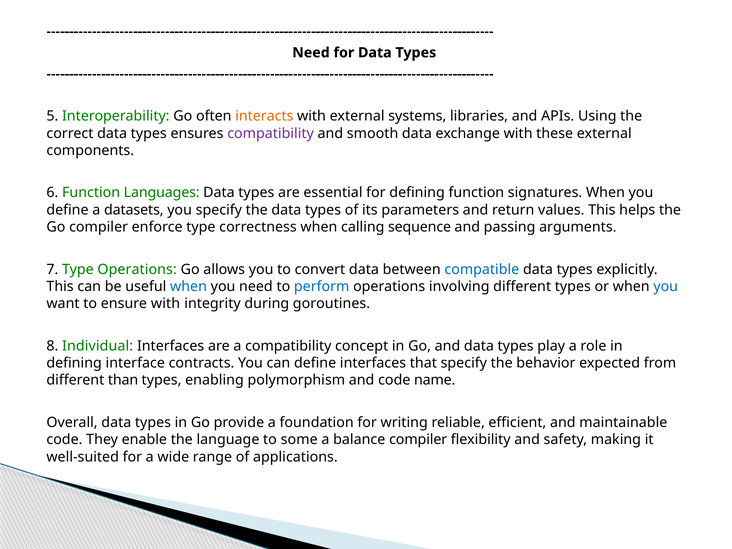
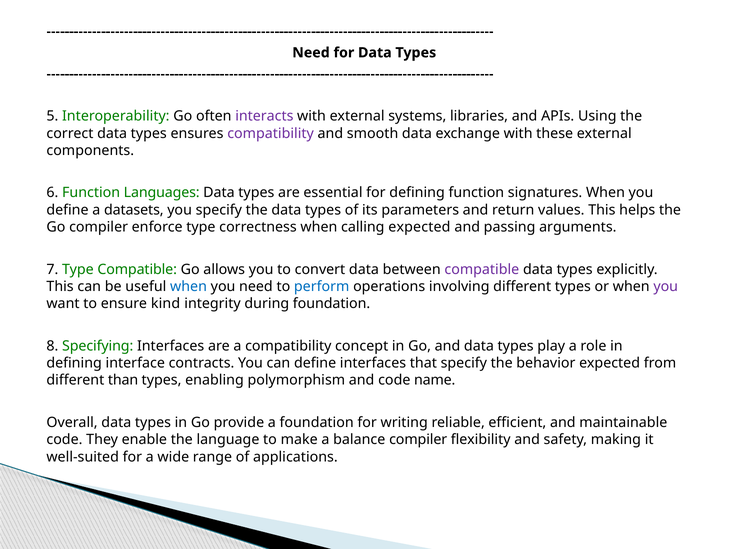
interacts colour: orange -> purple (264, 116)
calling sequence: sequence -> expected (419, 227)
Type Operations: Operations -> Compatible (137, 269)
compatible colour: blue -> purple (482, 269)
you colour: blue -> purple (666, 287)
ensure with: with -> kind (166, 304)
during goroutines: goroutines -> foundation (332, 304)
Individual: Individual -> Specifying (98, 346)
some: some -> make (299, 440)
